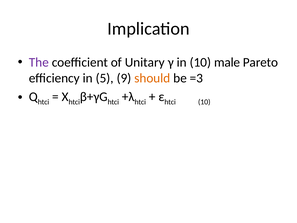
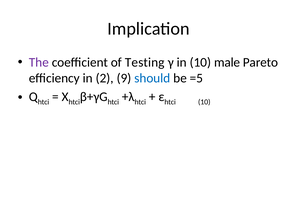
Unitary: Unitary -> Testing (145, 62)
5: 5 -> 2 (105, 78)
should colour: orange -> blue (152, 78)
=3: =3 -> =5 (196, 78)
